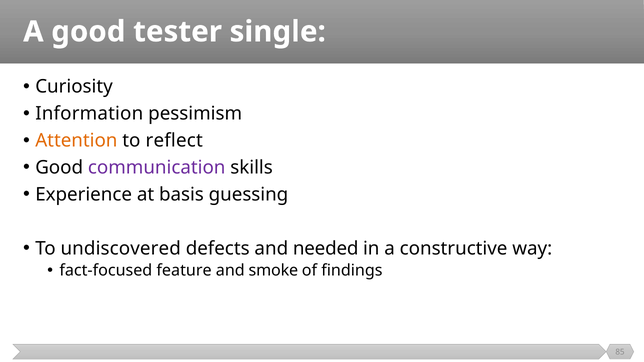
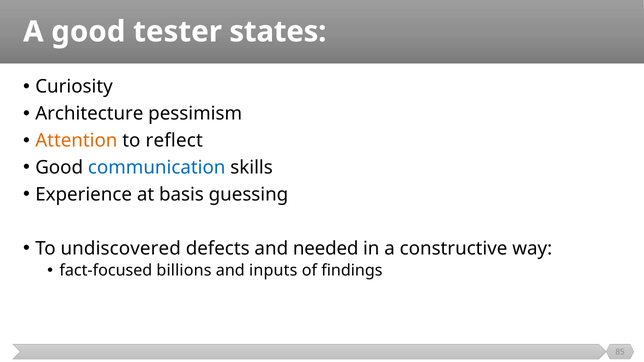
single: single -> states (278, 32)
Information: Information -> Architecture (89, 114)
communication colour: purple -> blue (157, 168)
feature: feature -> billions (184, 271)
smoke: smoke -> inputs (273, 271)
